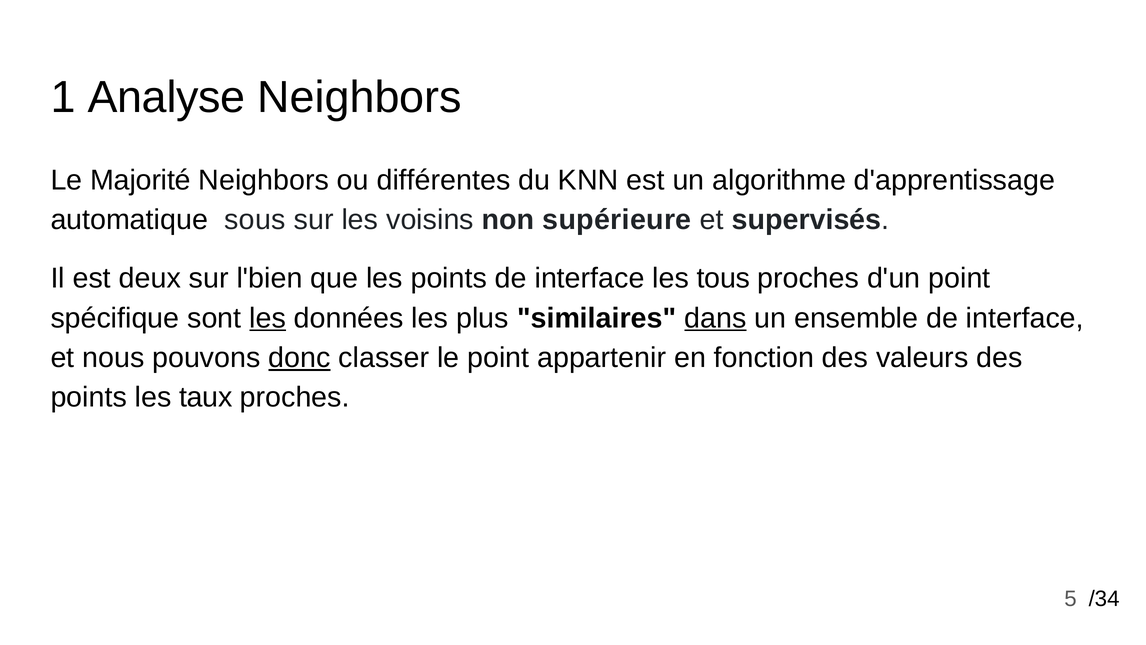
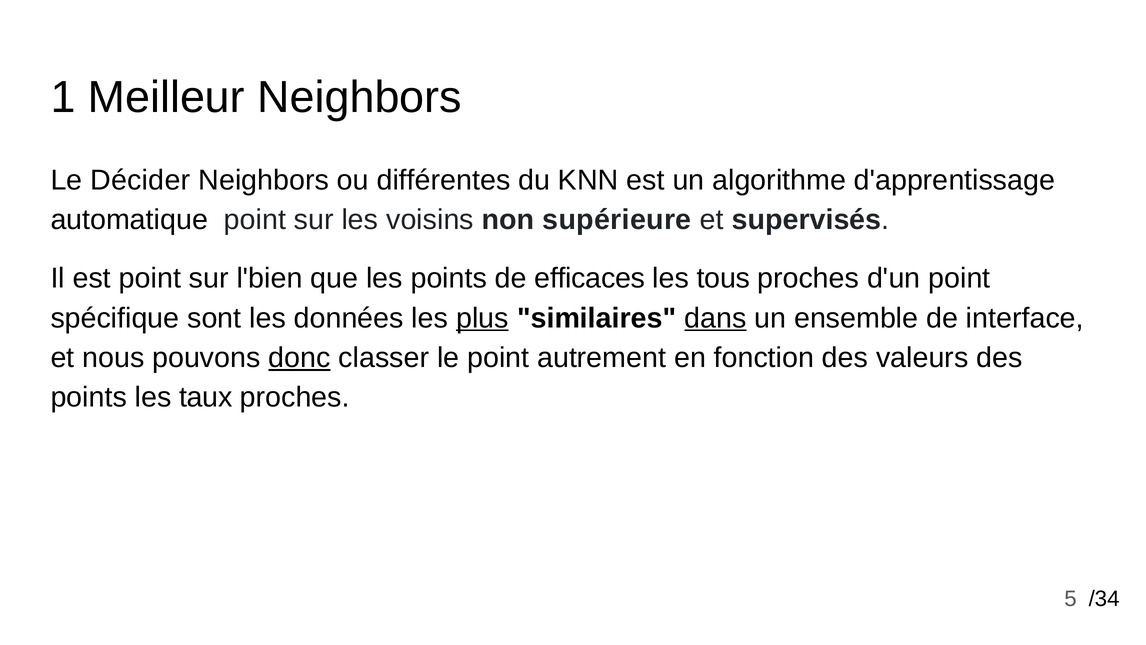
Analyse: Analyse -> Meilleur (166, 97)
Majorité: Majorité -> Décider (140, 180)
automatique sous: sous -> point (255, 220)
est deux: deux -> point (150, 278)
points de interface: interface -> efficaces (590, 278)
les underline: present -> none (268, 318)
plus underline: none -> present (482, 318)
appartenir: appartenir -> autrement (602, 357)
